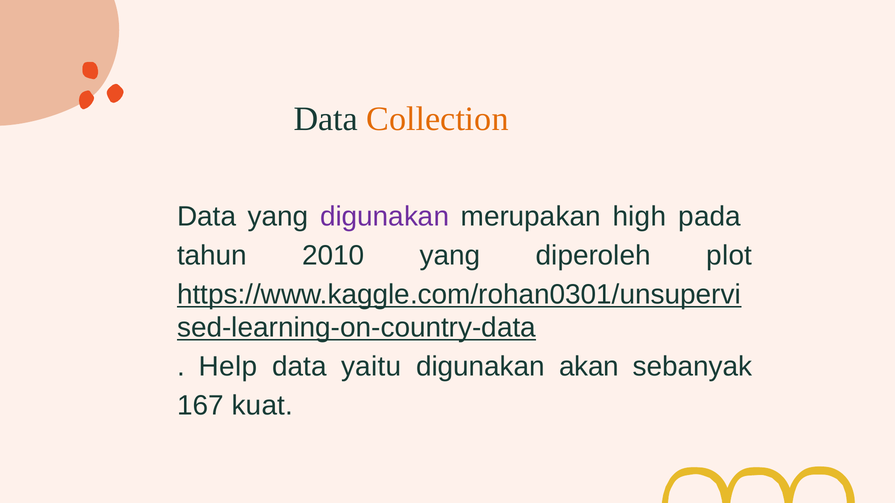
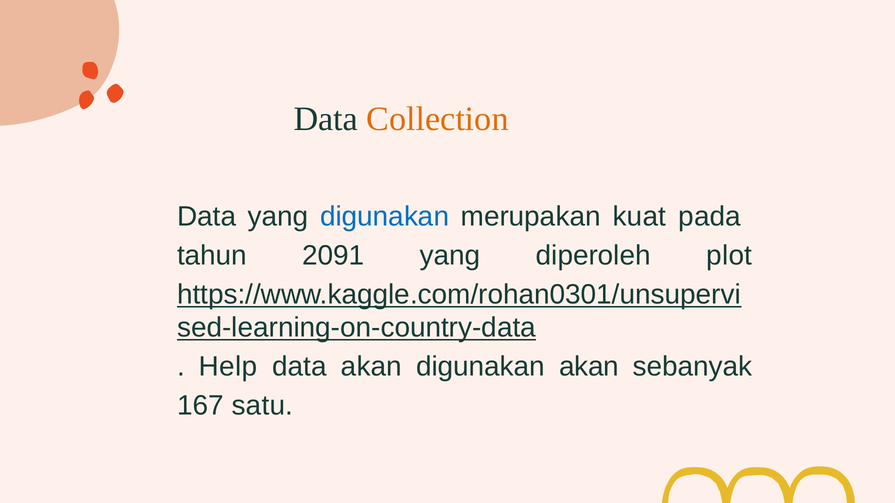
digunakan colour: purple -> blue (385, 217)
high: high -> kuat (639, 217)
2010: 2010 -> 2091 (333, 256)
data yaitu: yaitu -> akan (371, 367)
kuat: kuat -> satu (262, 406)
